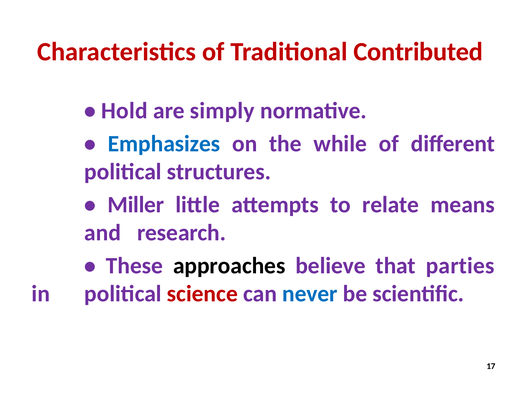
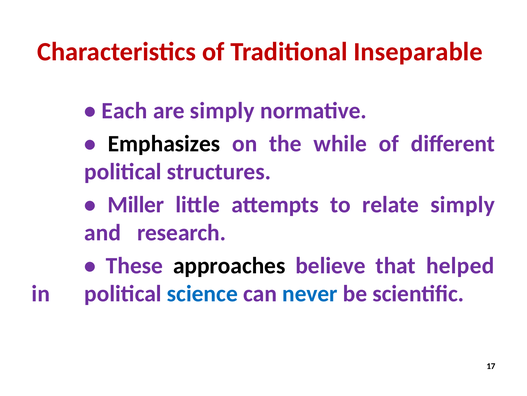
Contributed: Contributed -> Inseparable (418, 52)
Hold: Hold -> Each (124, 111)
Emphasizes colour: blue -> black (164, 143)
relate means: means -> simply (463, 204)
parties: parties -> helped (460, 265)
science colour: red -> blue (202, 293)
